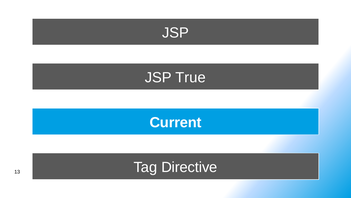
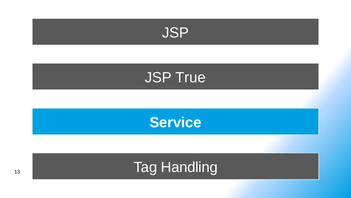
Current: Current -> Service (175, 122)
Directive: Directive -> Handling (189, 167)
